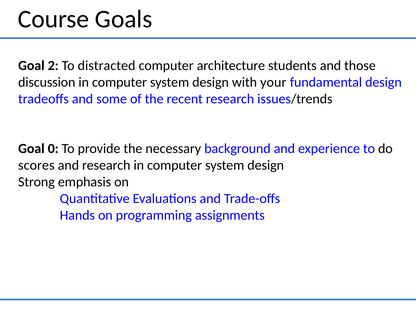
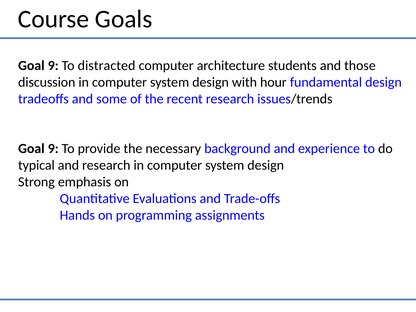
2: 2 -> 9 (53, 66)
your: your -> hour (273, 82)
0: 0 -> 9 (53, 149)
scores: scores -> typical (36, 165)
